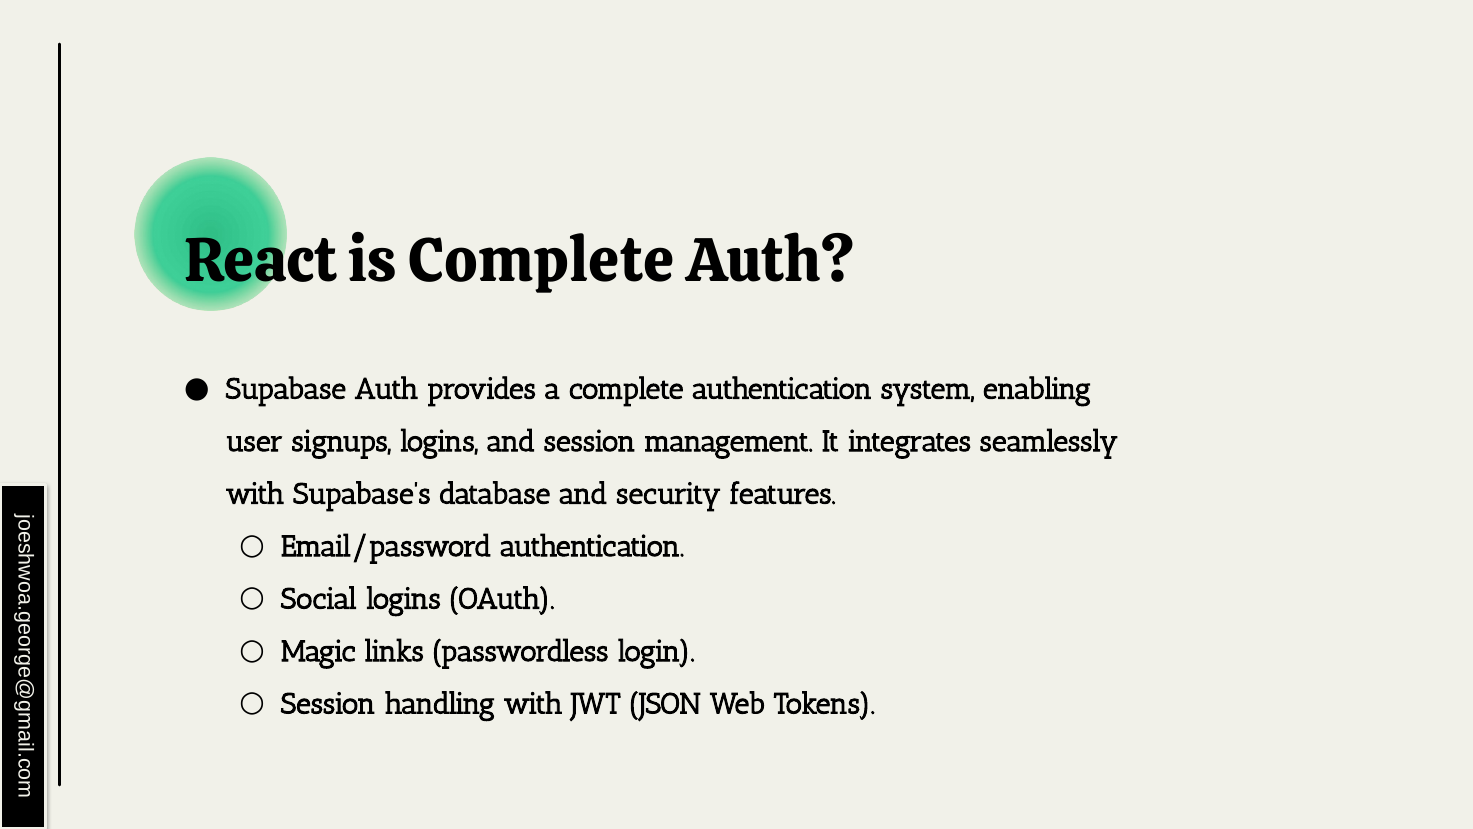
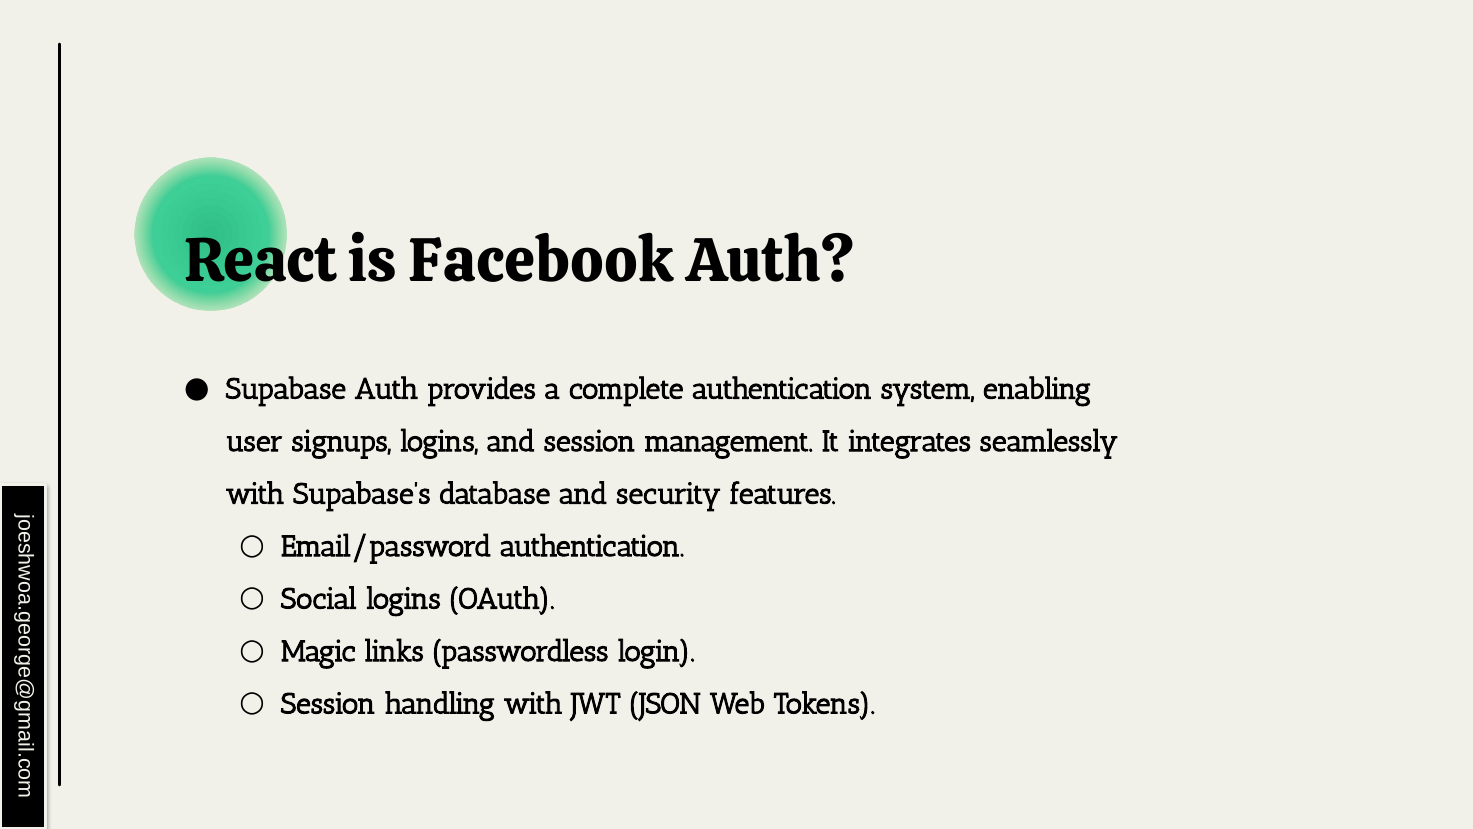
is Complete: Complete -> Facebook (542, 261)
